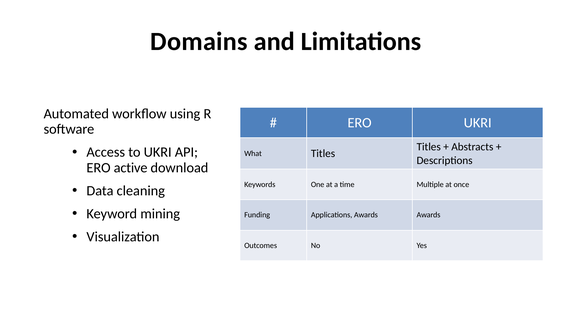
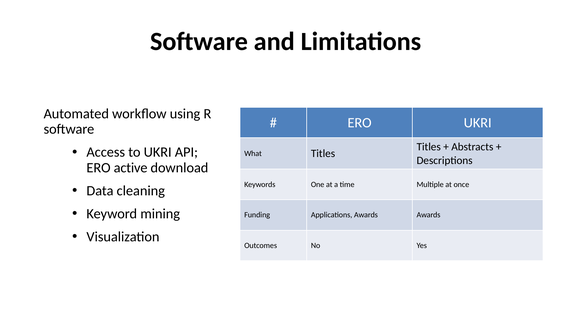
Domains: Domains -> Software (199, 42)
